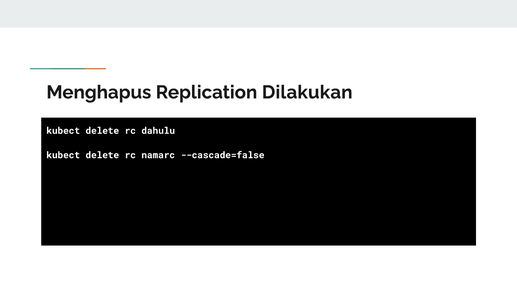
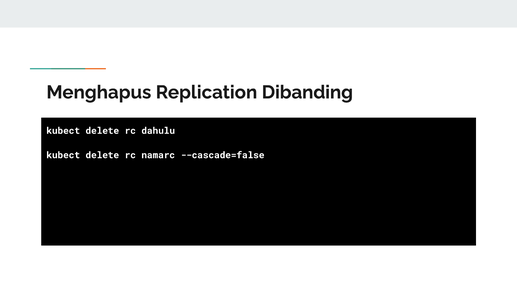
Dilakukan: Dilakukan -> Dibanding (307, 92)
